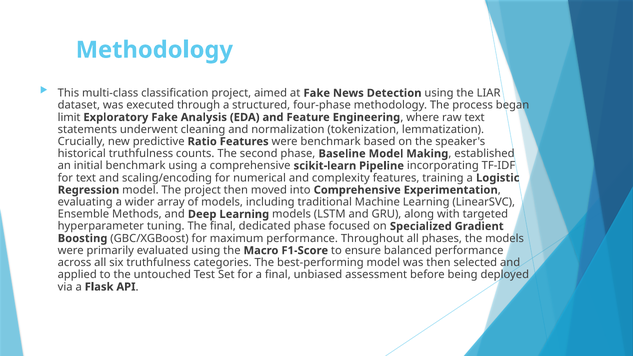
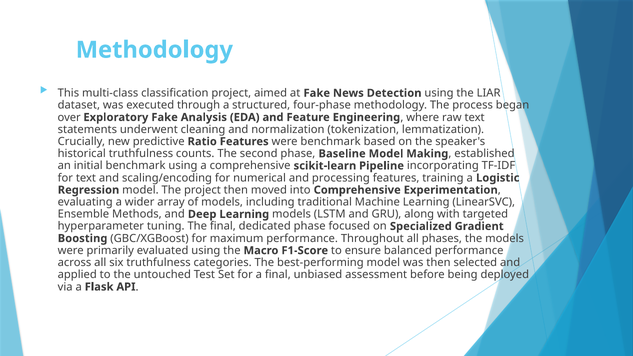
limit: limit -> over (69, 117)
complexity: complexity -> processing (341, 178)
